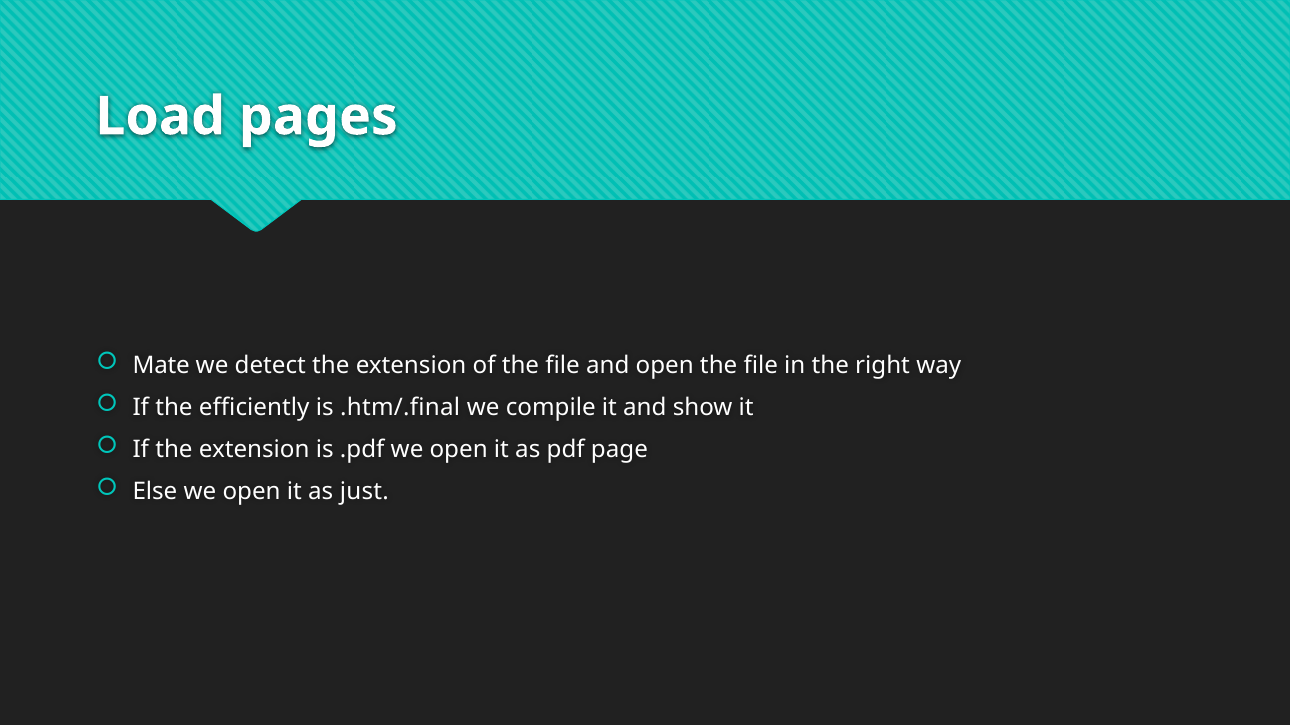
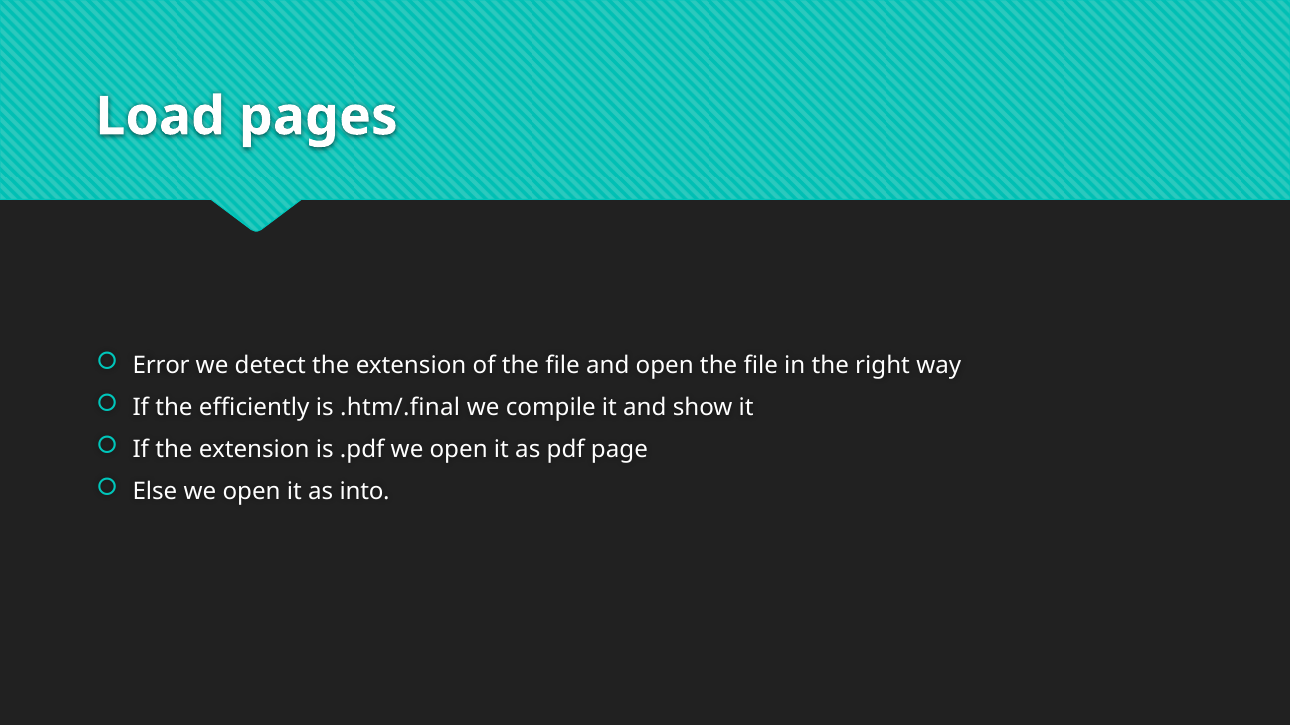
Mate: Mate -> Error (161, 366)
just: just -> into (365, 492)
